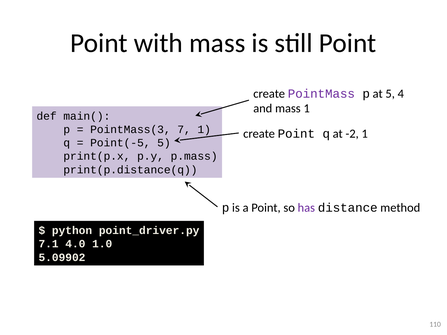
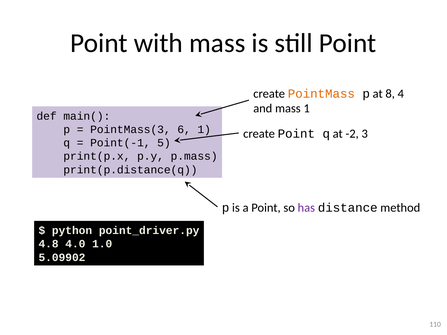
PointMass colour: purple -> orange (321, 94)
at 5: 5 -> 8 (390, 94)
7: 7 -> 6 (184, 130)
-2 1: 1 -> 3 (365, 134)
Point(-5: Point(-5 -> Point(-1 (120, 143)
7.1: 7.1 -> 4.8 (49, 244)
